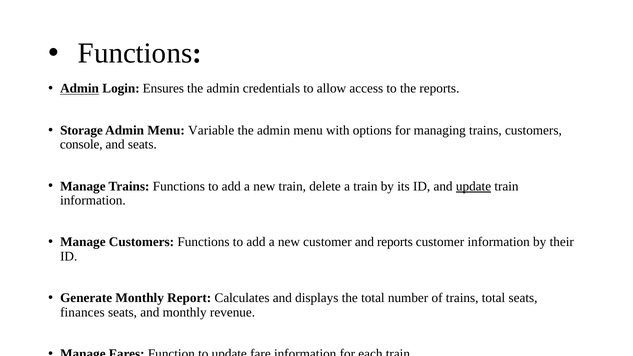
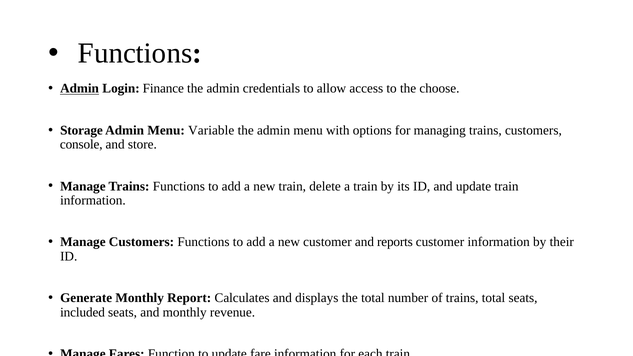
Ensures: Ensures -> Finance (163, 89)
the reports: reports -> choose (439, 89)
and seats: seats -> store (142, 145)
update underline: present -> none (474, 186)
finances: finances -> included (83, 312)
